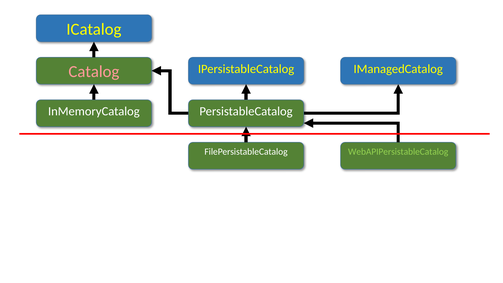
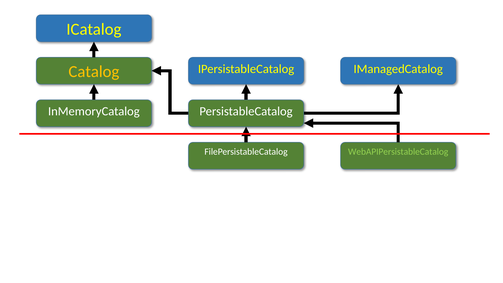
Catalog colour: pink -> yellow (94, 72)
